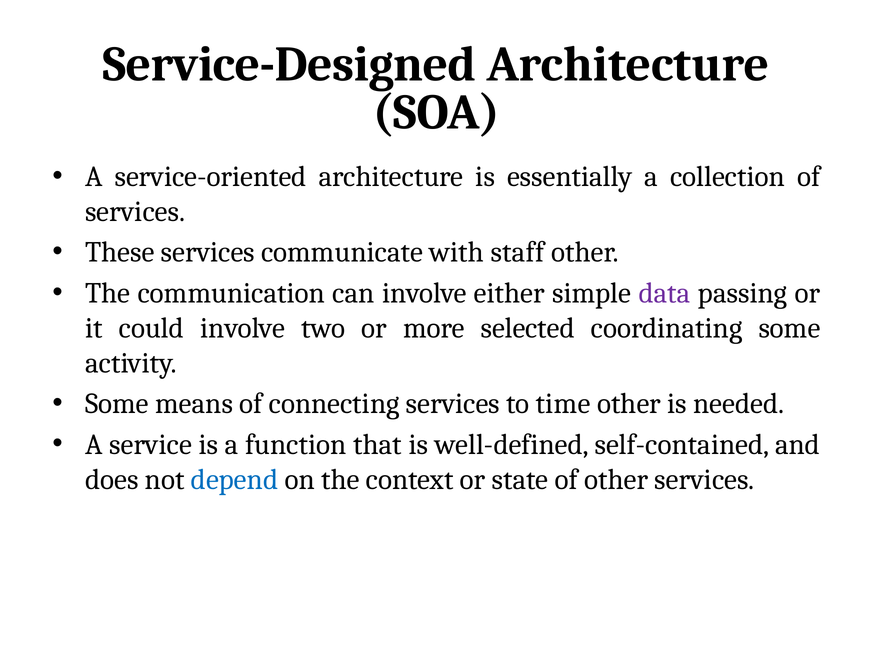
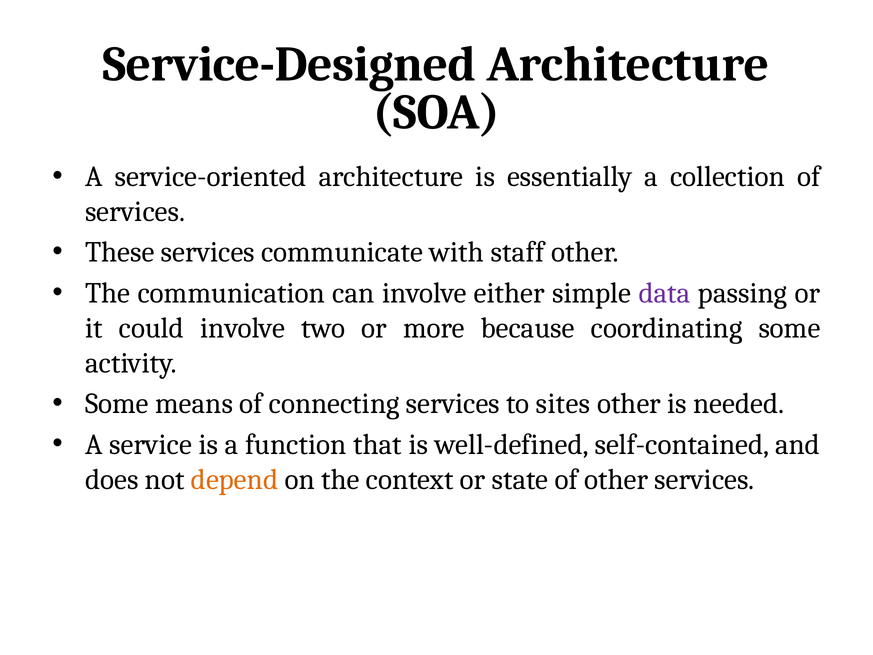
selected: selected -> because (528, 328)
time: time -> sites (563, 404)
depend colour: blue -> orange (235, 479)
